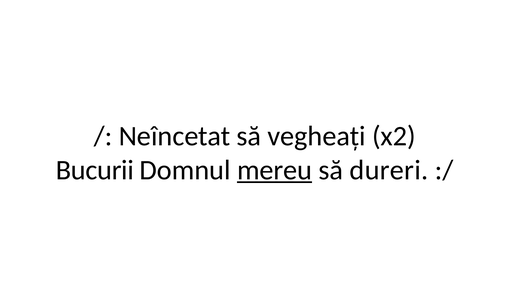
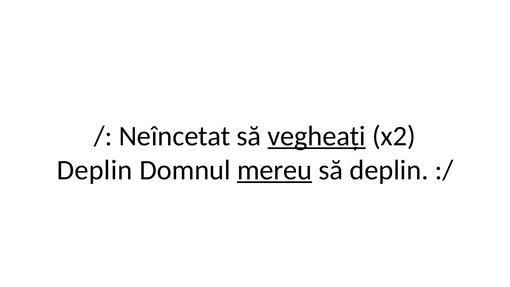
vegheați underline: none -> present (317, 136)
Bucurii: Bucurii -> Deplin (95, 170)
să dureri: dureri -> deplin (389, 170)
